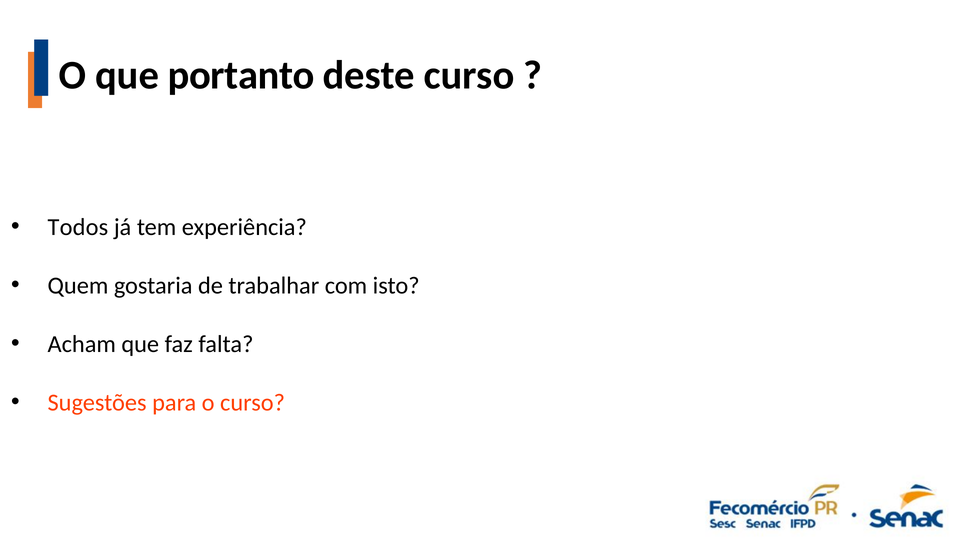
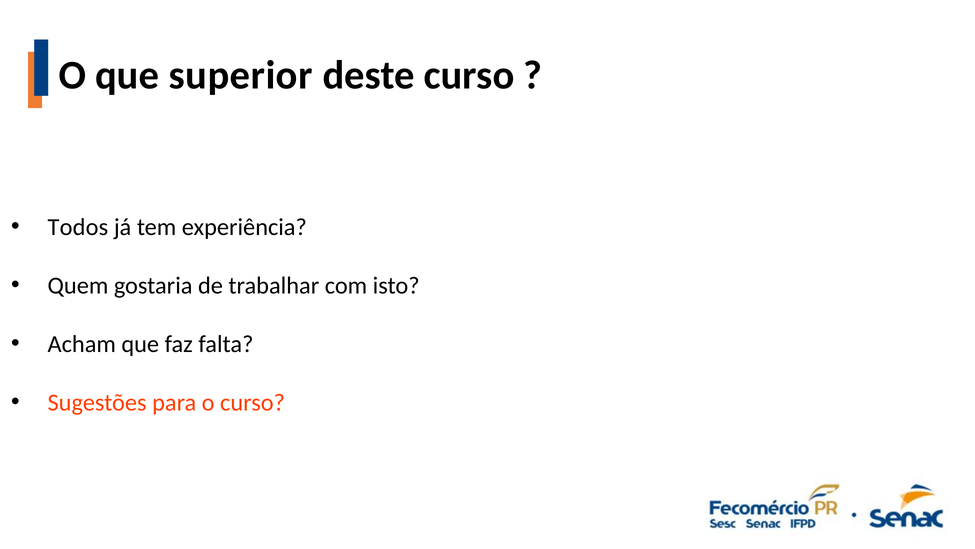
portanto: portanto -> superior (241, 75)
